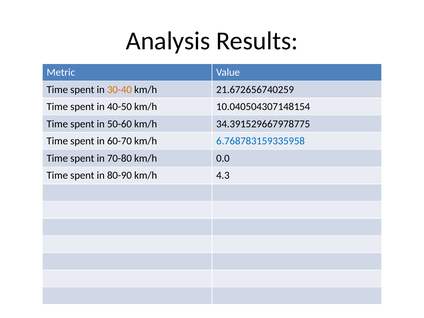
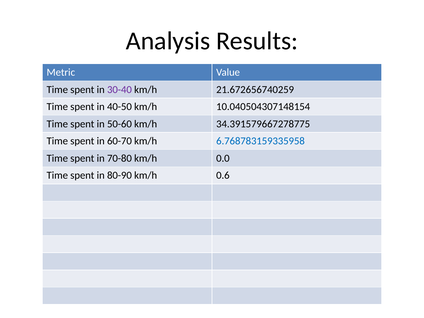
30-40 colour: orange -> purple (119, 90)
34.391529667978775: 34.391529667978775 -> 34.391579667278775 (263, 124)
4.3: 4.3 -> 0.6 (223, 175)
